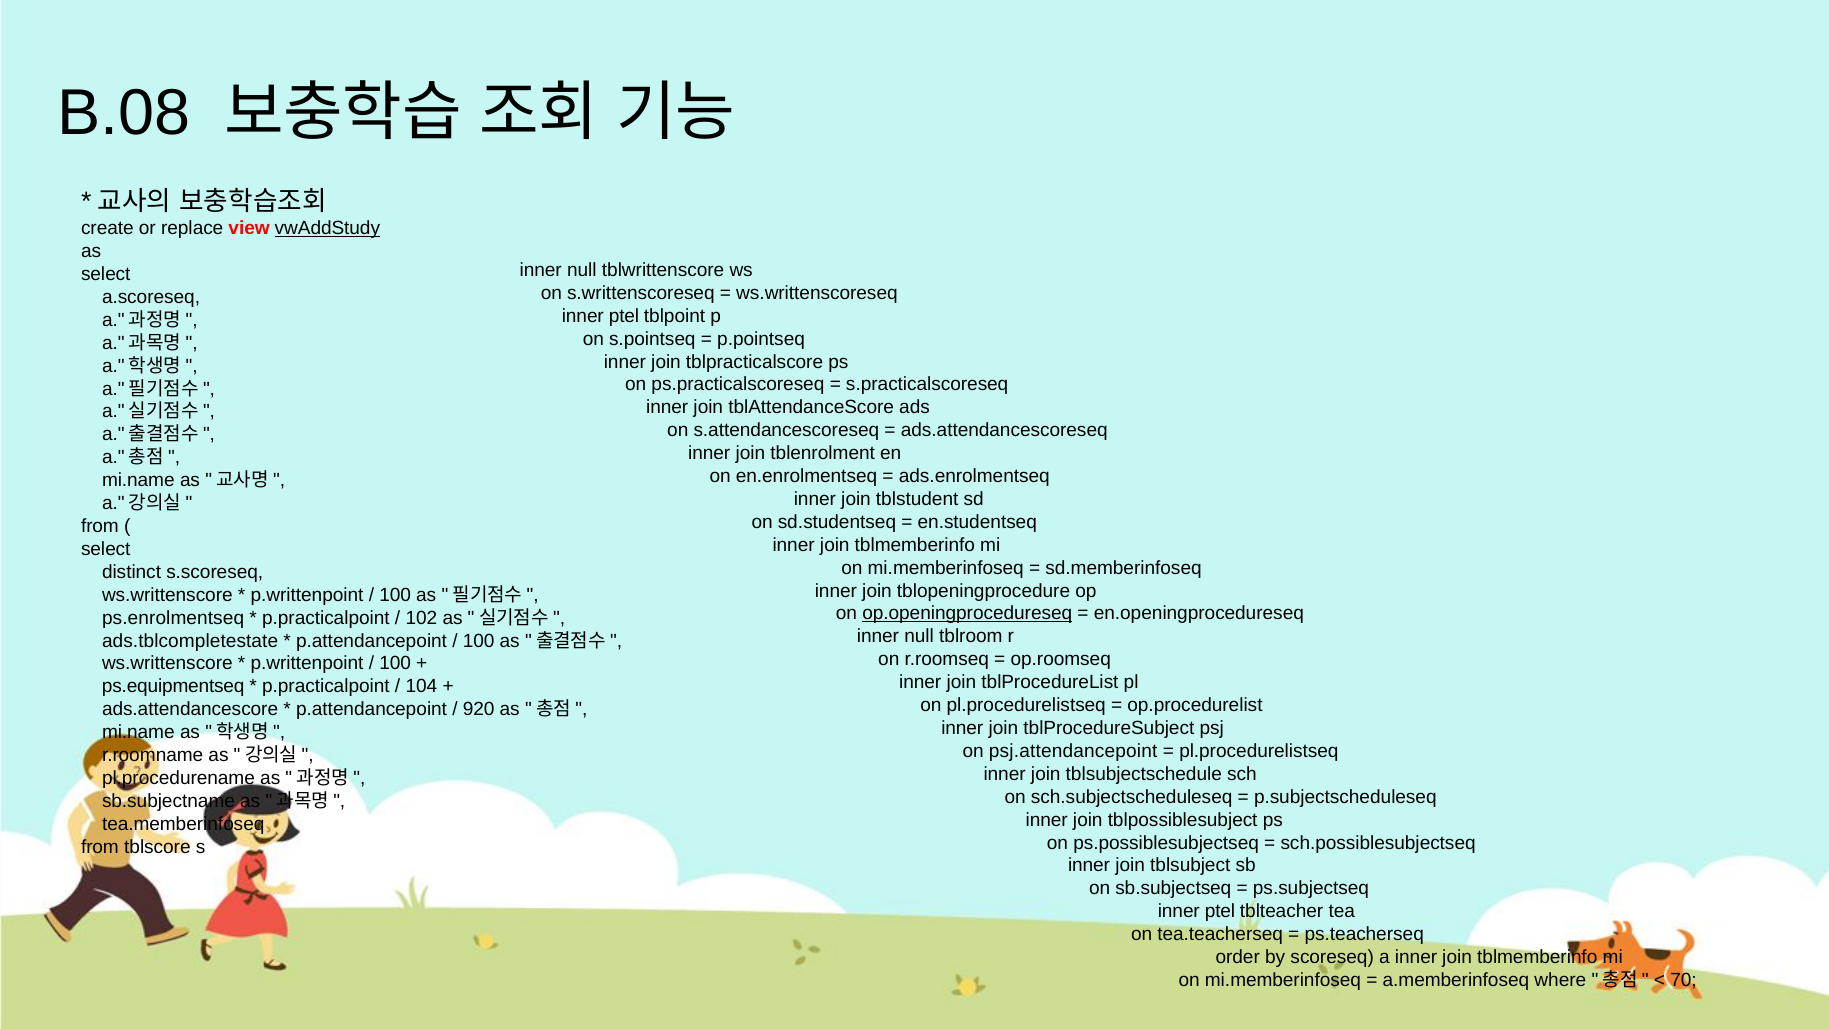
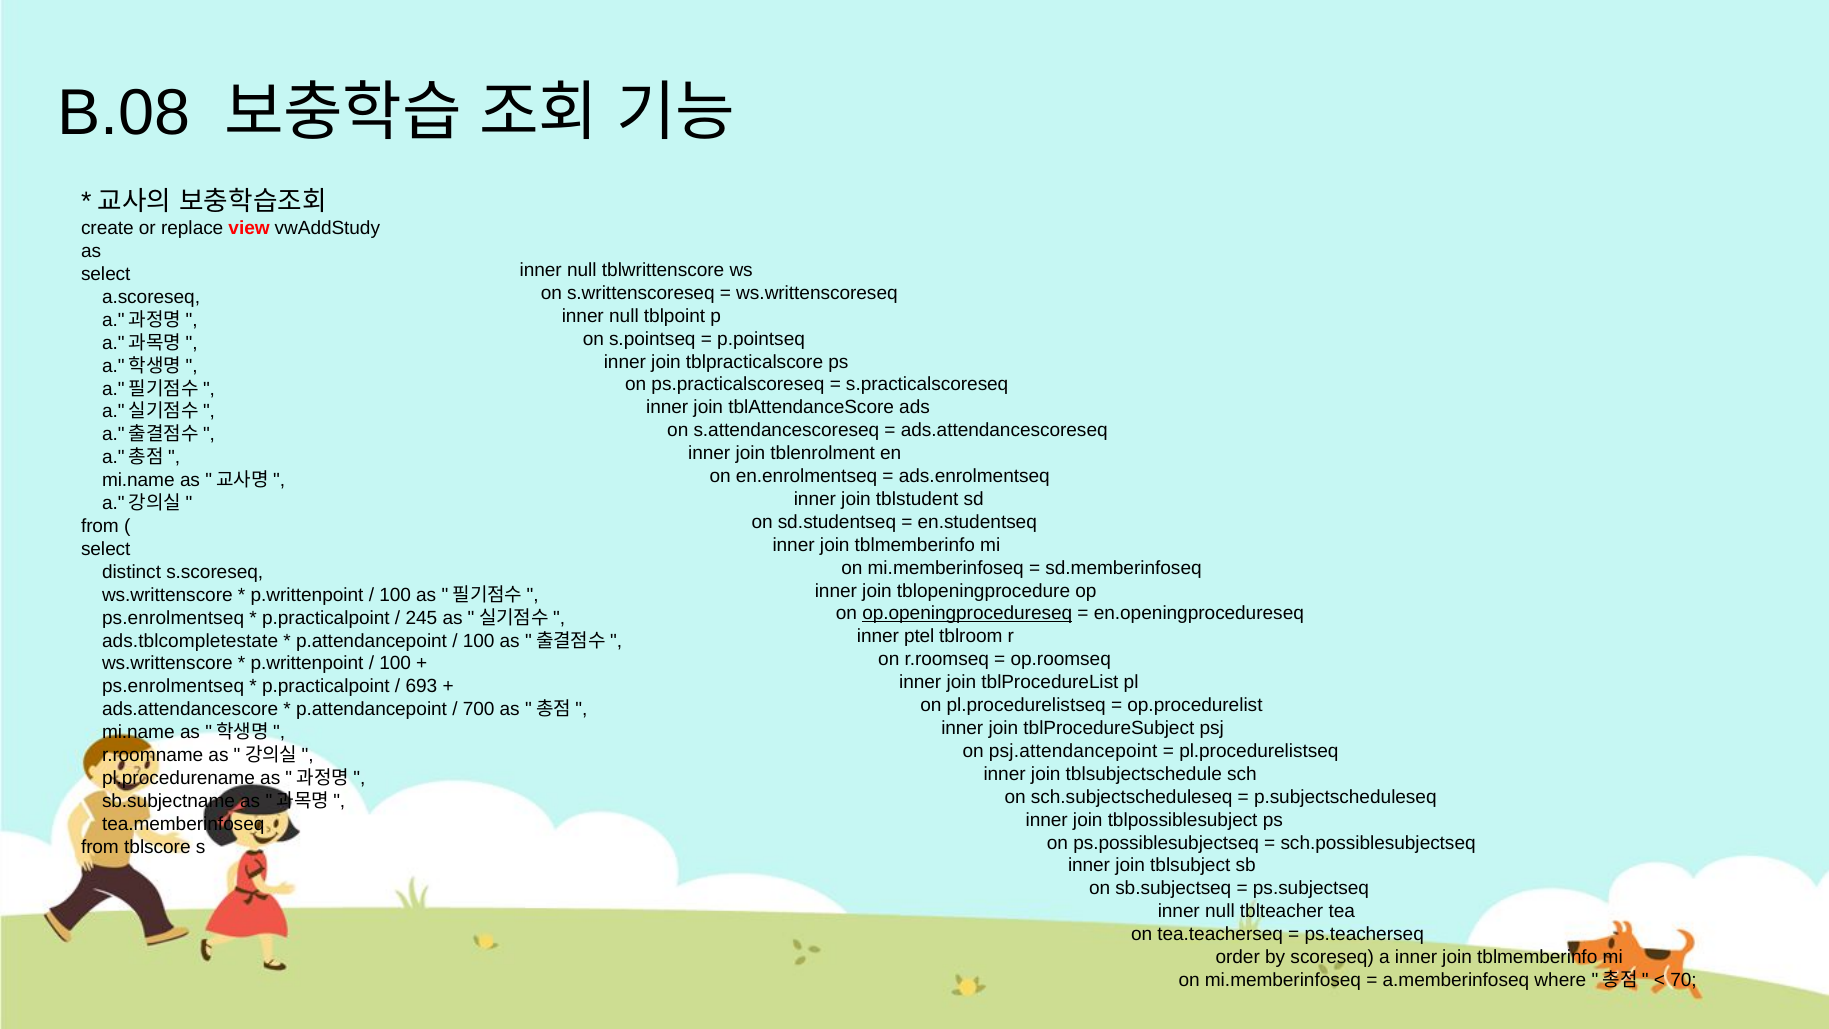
vwAddStudy underline: present -> none (327, 228)
ptel: ptel -> null (624, 316)
102: 102 -> 245 (421, 618)
null: null -> ptel (919, 636)
ps.equipmentseq: ps.equipmentseq -> ps.enrolmentseq (173, 686)
104: 104 -> 693 (421, 686)
920: 920 -> 700 (479, 709)
ptel: ptel -> null (1220, 911)
